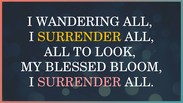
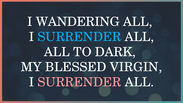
SURRENDER colour: yellow -> light blue (79, 37)
LOOK: LOOK -> DARK (115, 52)
BLOOM: BLOOM -> VIRGIN (136, 67)
